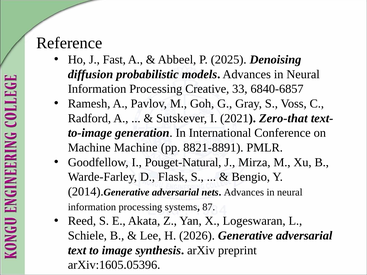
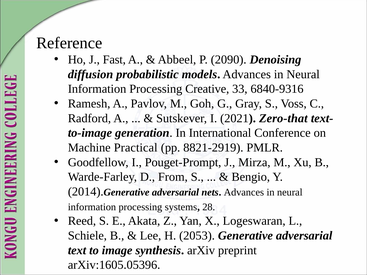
2025: 2025 -> 2090 (229, 60)
6840-6857: 6840-6857 -> 6840-9316 (277, 89)
Machine Machine: Machine -> Practical (136, 148)
8821-8891: 8821-8891 -> 8821-2919 (213, 148)
Pouget-Natural: Pouget-Natural -> Pouget-Prompt (183, 162)
Flask: Flask -> From (173, 177)
87: 87 -> 28 (209, 207)
2026: 2026 -> 2053 (197, 236)
